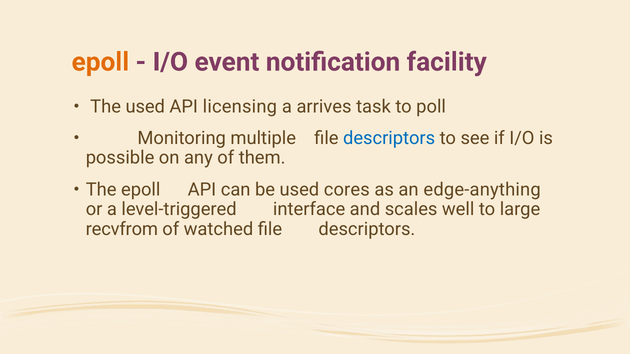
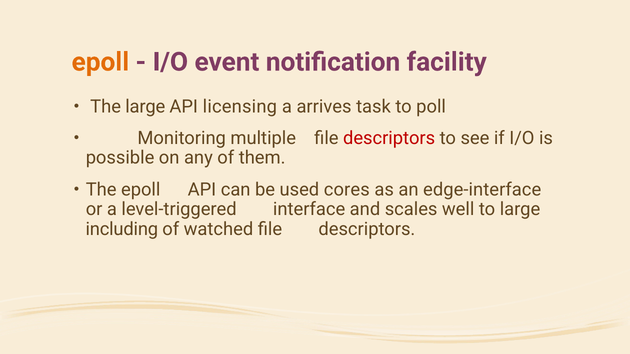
The used: used -> large (145, 107)
descriptors colour: blue -> red (389, 138)
edge-anything: edge-anything -> edge-interface (482, 190)
recvfrom: recvfrom -> including (122, 229)
